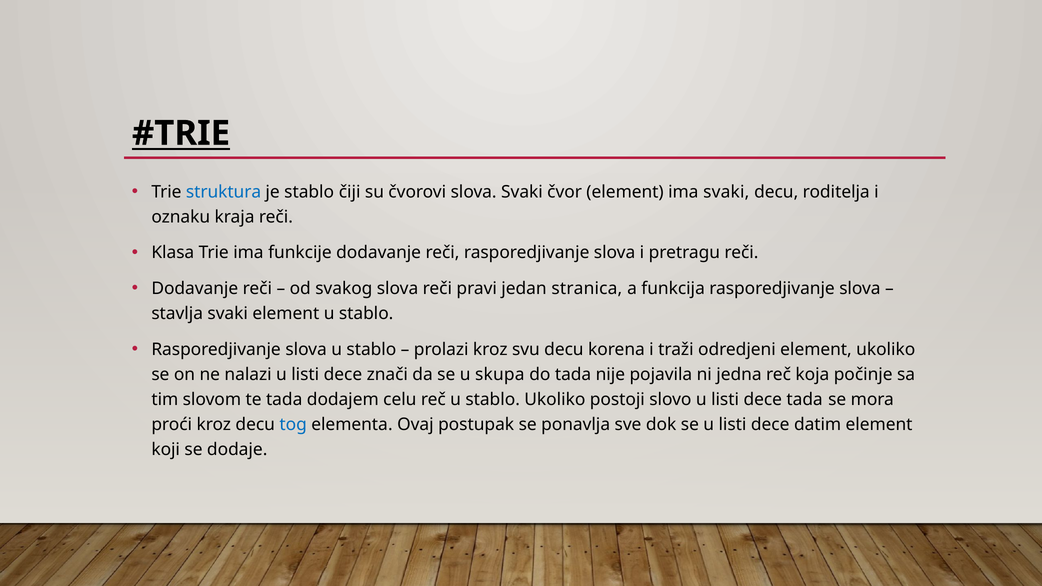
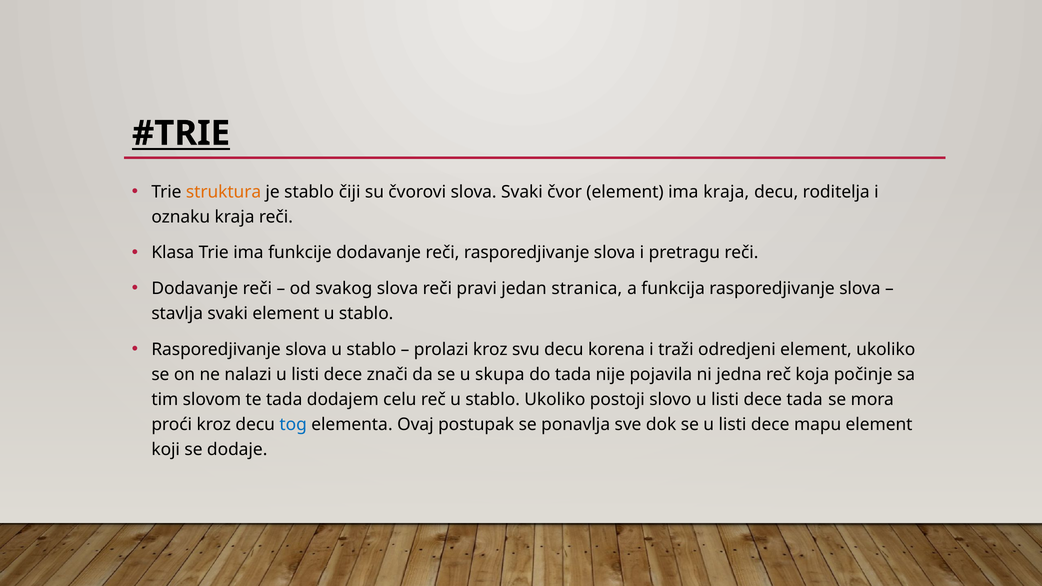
struktura colour: blue -> orange (224, 192)
ima svaki: svaki -> kraja (726, 192)
datim: datim -> mapu (818, 424)
